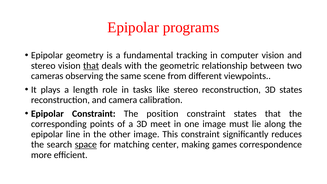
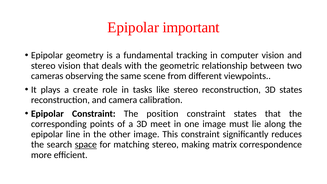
programs: programs -> important (191, 27)
that underline: present -> none (91, 66)
length: length -> create (86, 90)
matching center: center -> stereo (165, 145)
games: games -> matrix (225, 145)
